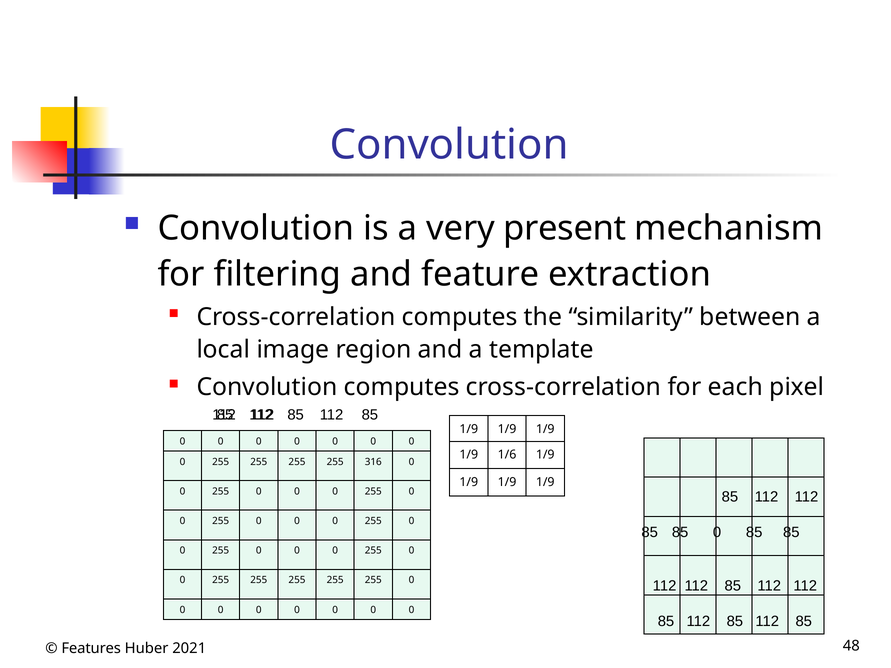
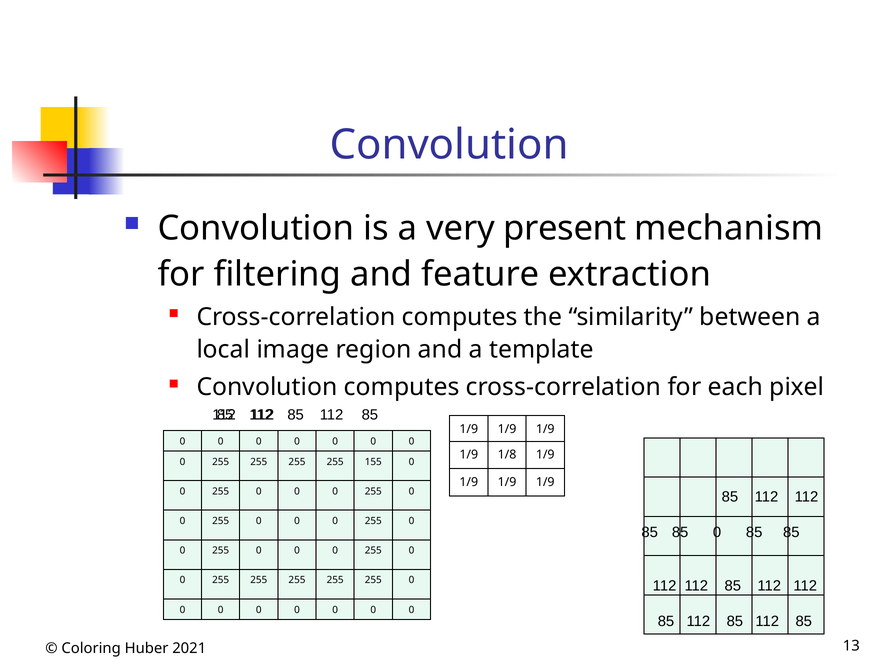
1/6: 1/6 -> 1/8 (507, 455)
316: 316 -> 155 (373, 462)
Features: Features -> Coloring (91, 648)
48: 48 -> 13 (851, 646)
